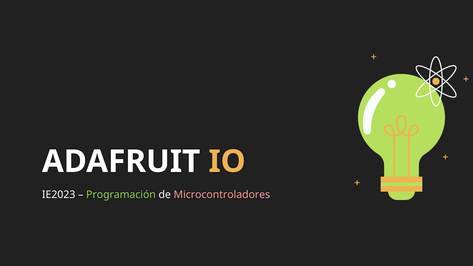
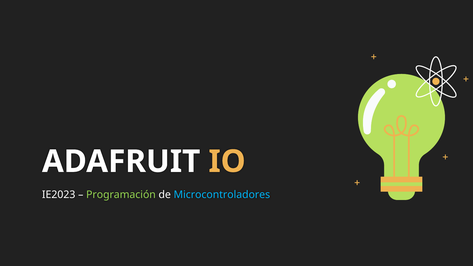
Microcontroladores colour: pink -> light blue (222, 195)
